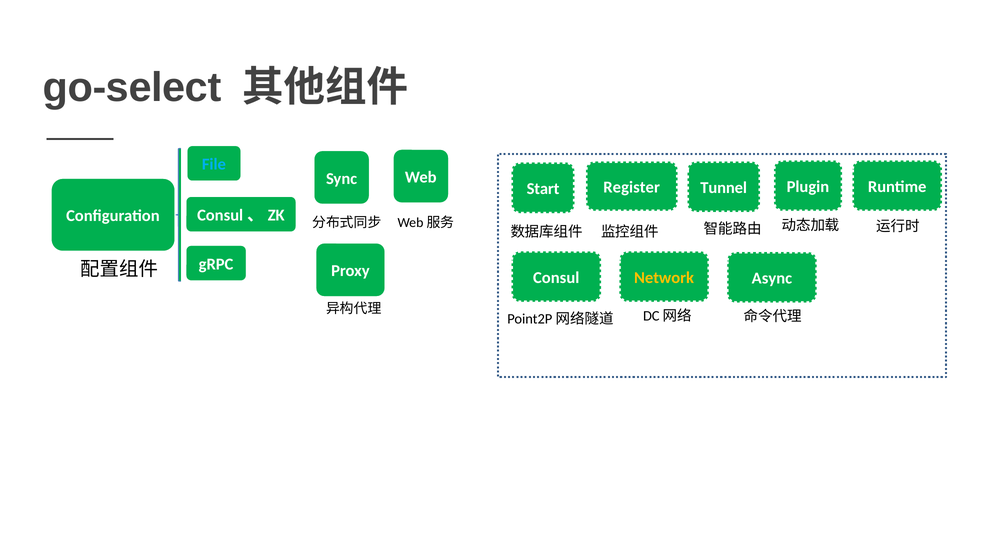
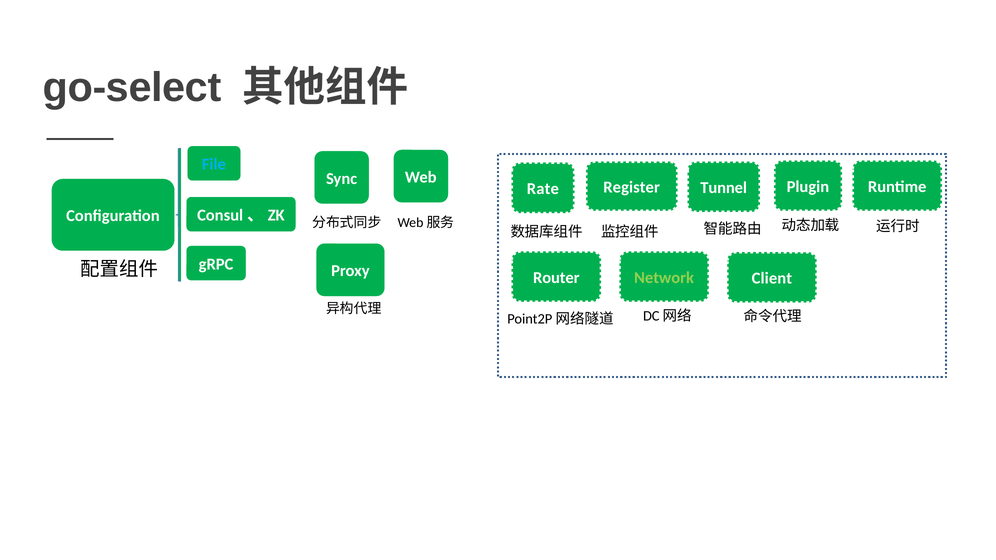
Start: Start -> Rate (543, 189)
Consul: Consul -> Router (556, 278)
Network colour: yellow -> light green (664, 278)
Async: Async -> Client (772, 279)
